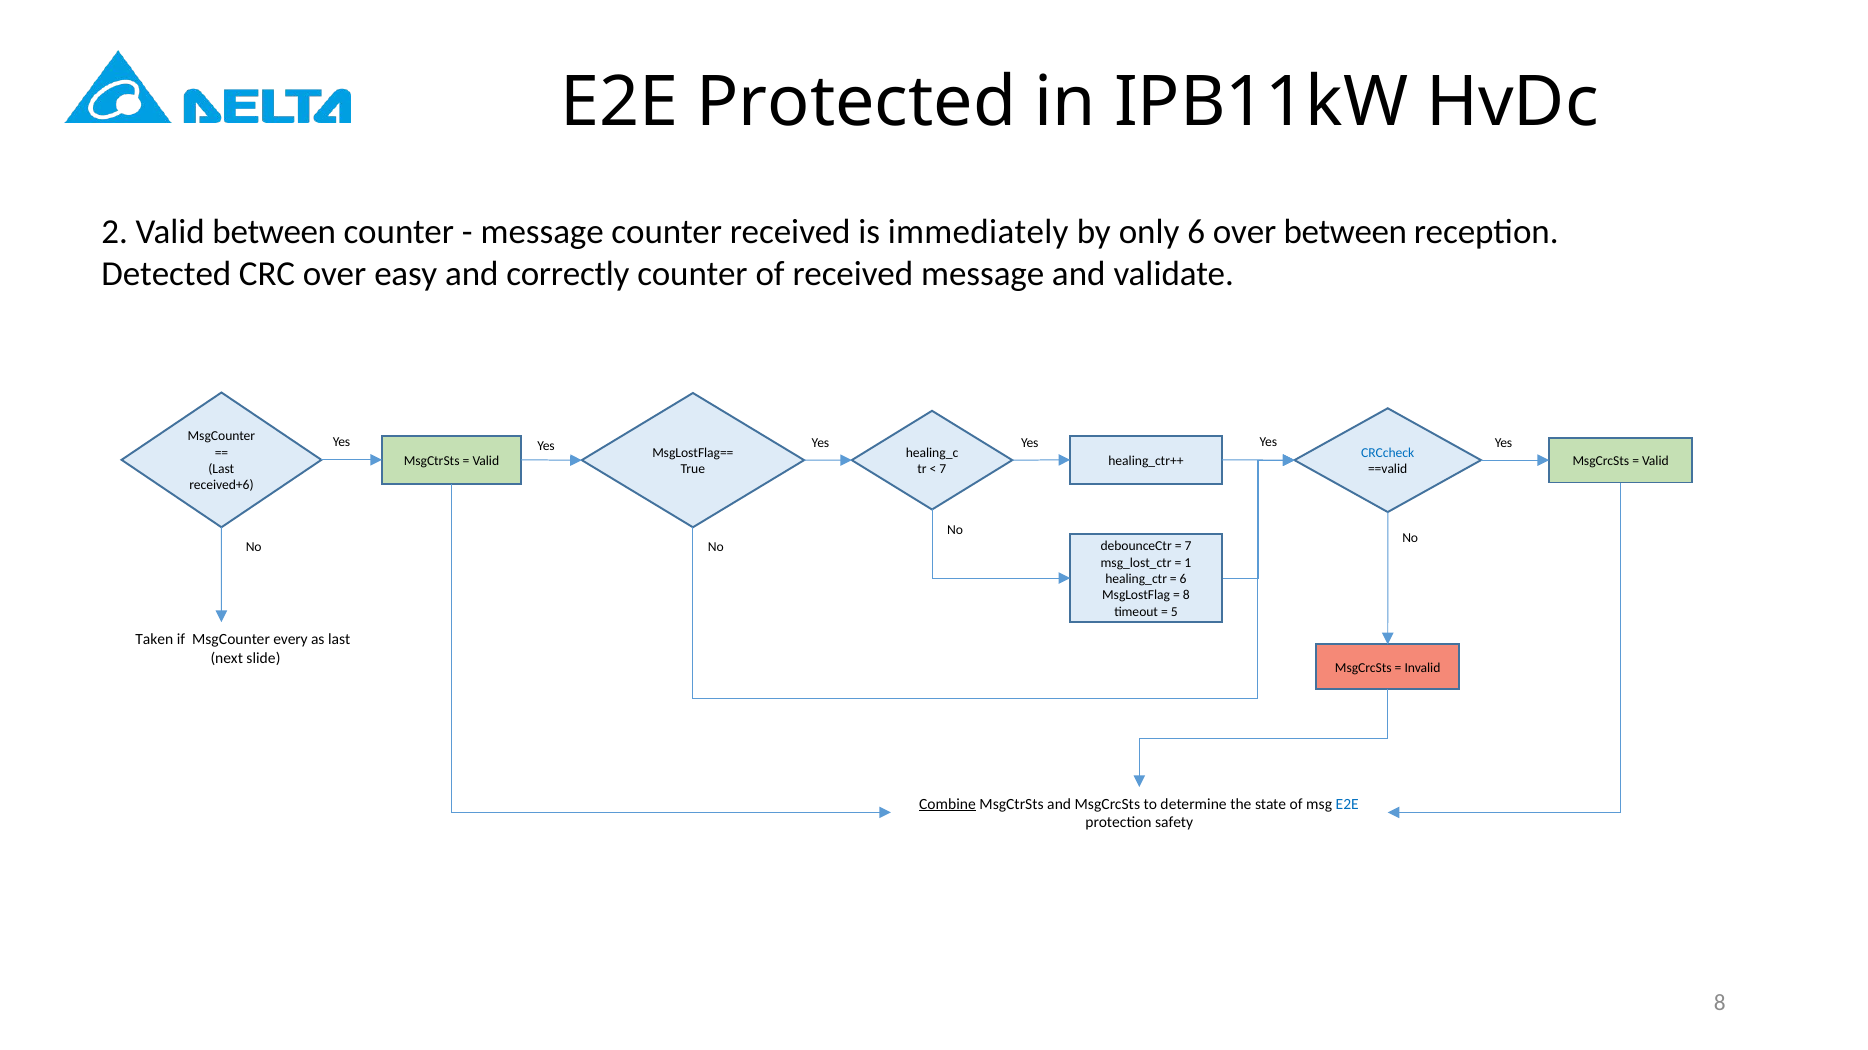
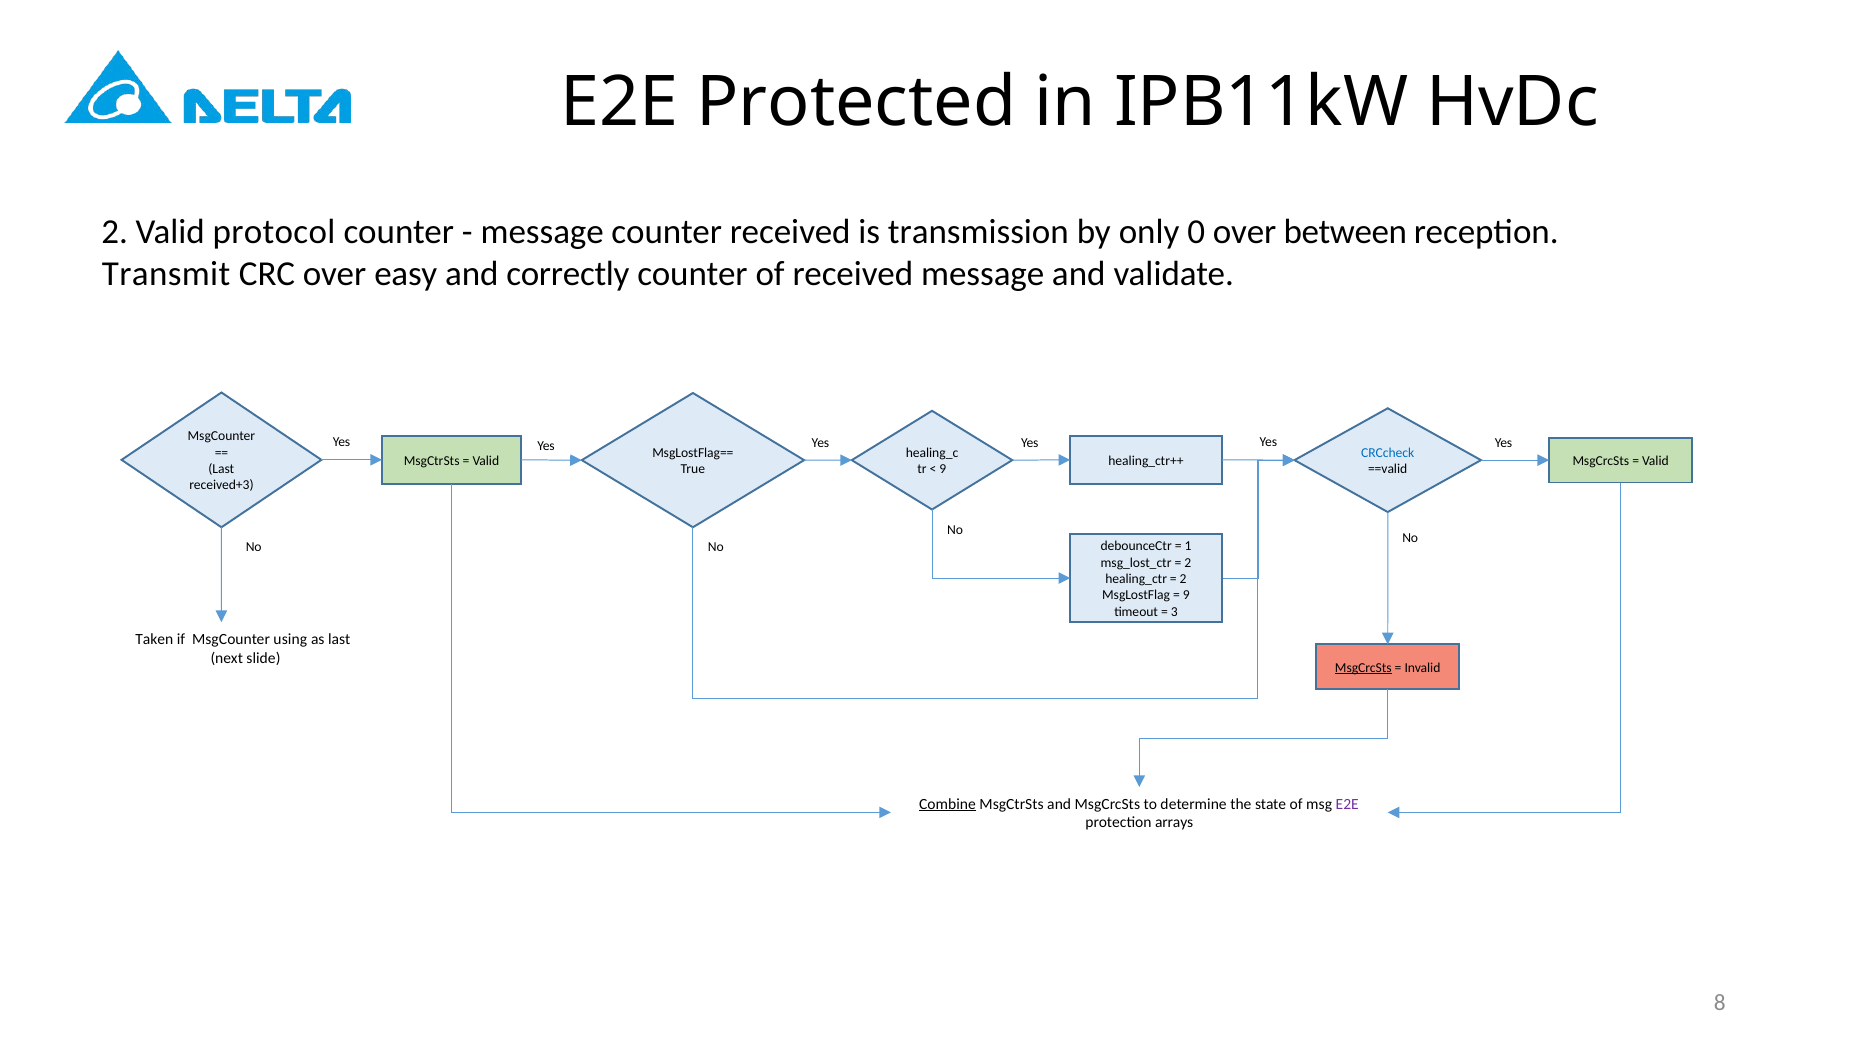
Valid between: between -> protocol (274, 232)
immediately: immediately -> transmission (978, 232)
only 6: 6 -> 0 (1196, 232)
Detected: Detected -> Transmit (166, 274)
7: 7 -> 9 (943, 470)
received+6: received+6 -> received+3 (221, 486)
7: 7 -> 1 (1188, 547)
1: 1 -> 2 (1188, 563)
6: 6 -> 2 (1183, 579)
8: 8 -> 9 (1186, 596)
5: 5 -> 3 (1174, 612)
every: every -> using (290, 640)
MsgCrcSts underline: none -> present (1363, 668)
E2E colour: blue -> purple (1347, 805)
safety: safety -> arrays (1174, 823)
